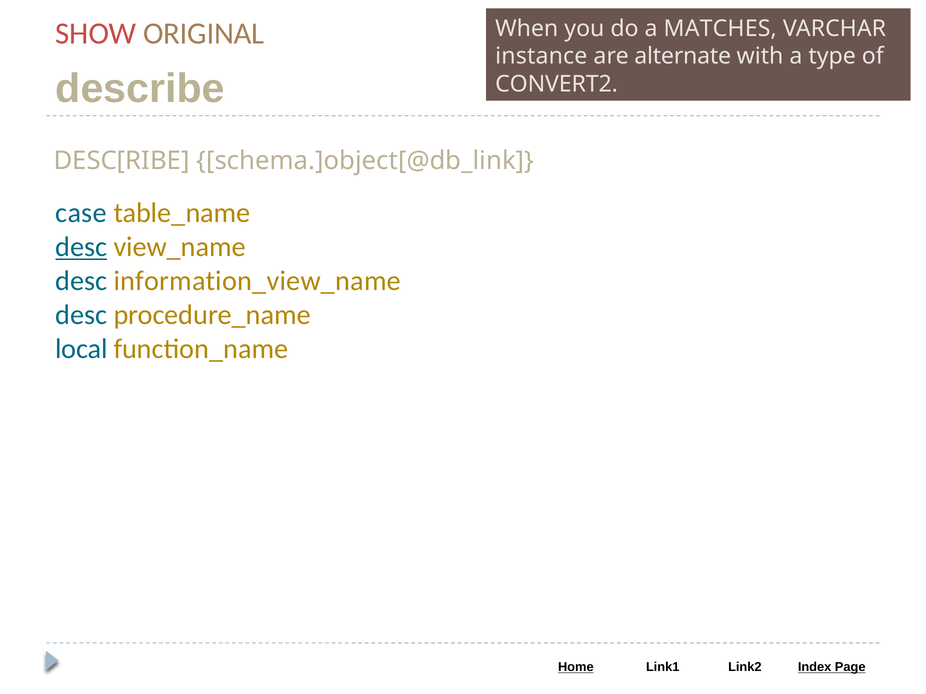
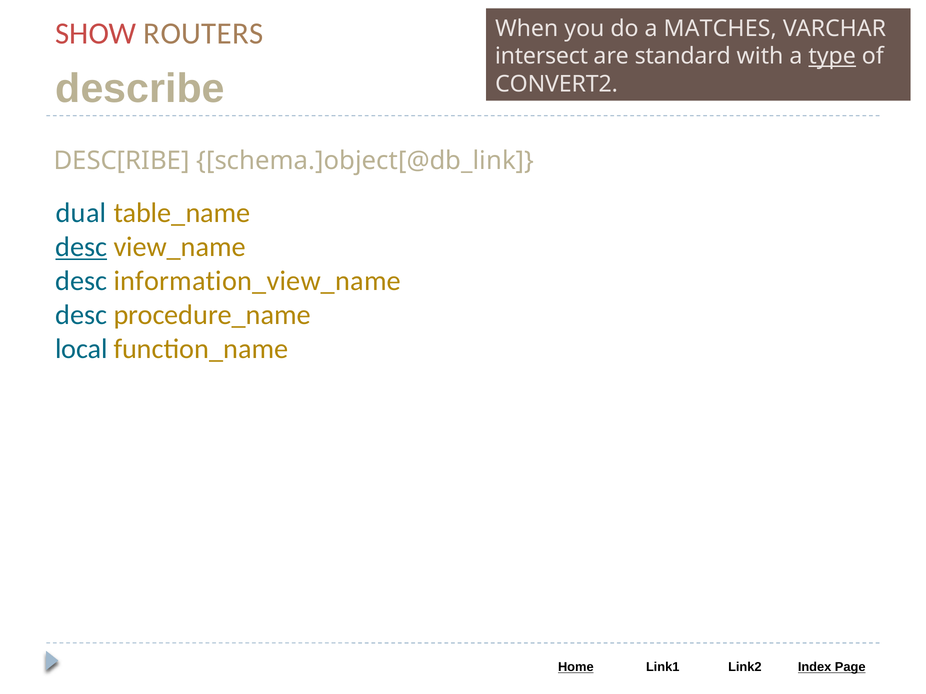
ORIGINAL: ORIGINAL -> ROUTERS (203, 34)
instance: instance -> intersect (542, 56)
alternate: alternate -> standard (683, 56)
type underline: none -> present (832, 56)
case: case -> dual (81, 213)
